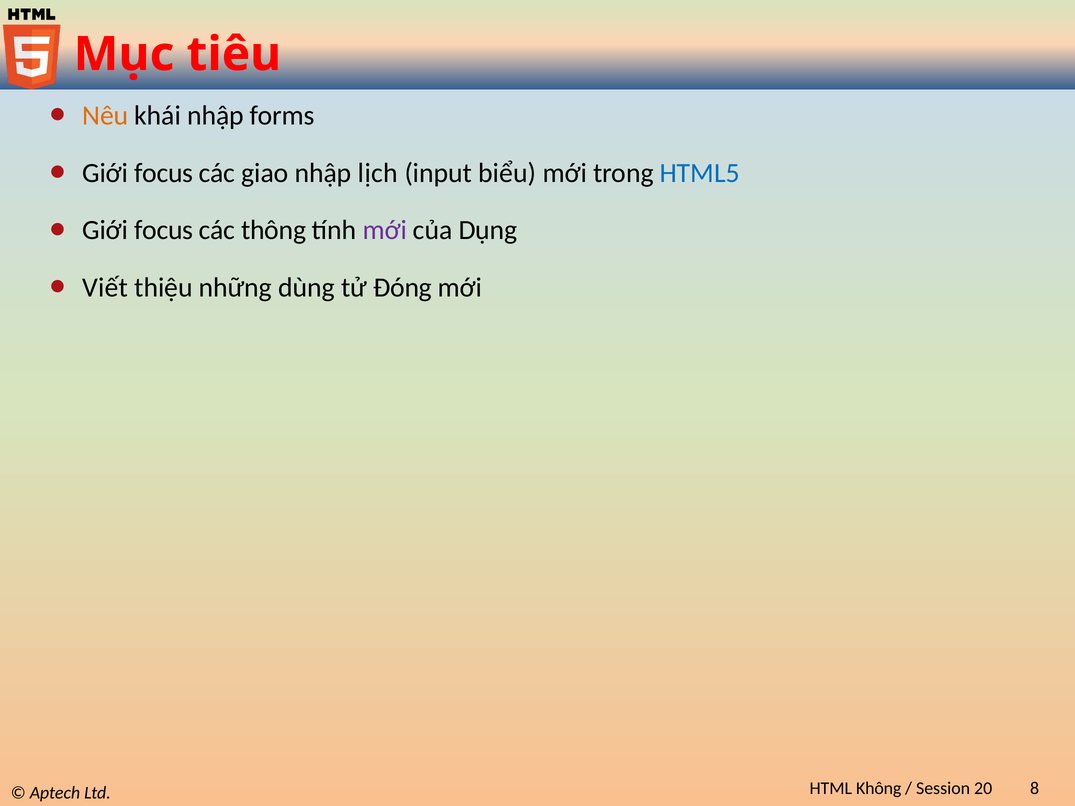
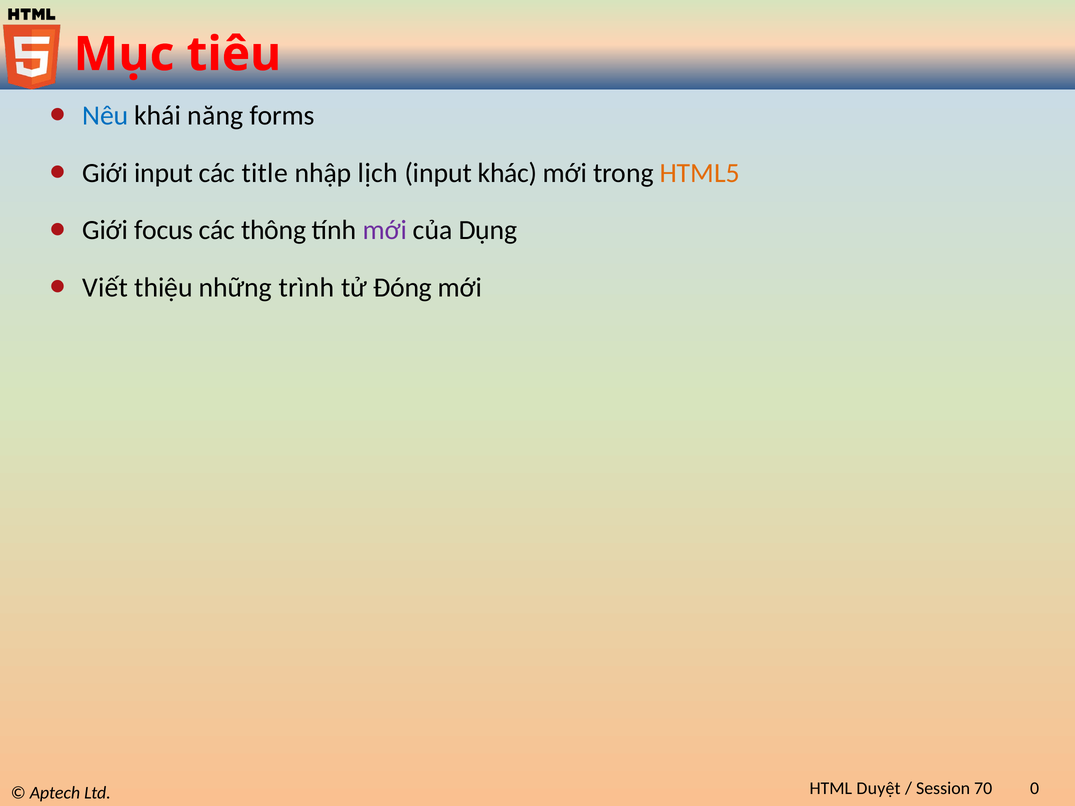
Nêu colour: orange -> blue (105, 116)
khái nhập: nhập -> năng (215, 116)
focus: focus -> input (164, 173)
giao: giao -> title (265, 173)
biểu: biểu -> khác (507, 173)
HTML5 colour: blue -> orange (700, 173)
dùng: dùng -> trình (306, 288)
Không: Không -> Duyệt (879, 789)
20: 20 -> 70 (983, 789)
8: 8 -> 0 (1035, 788)
